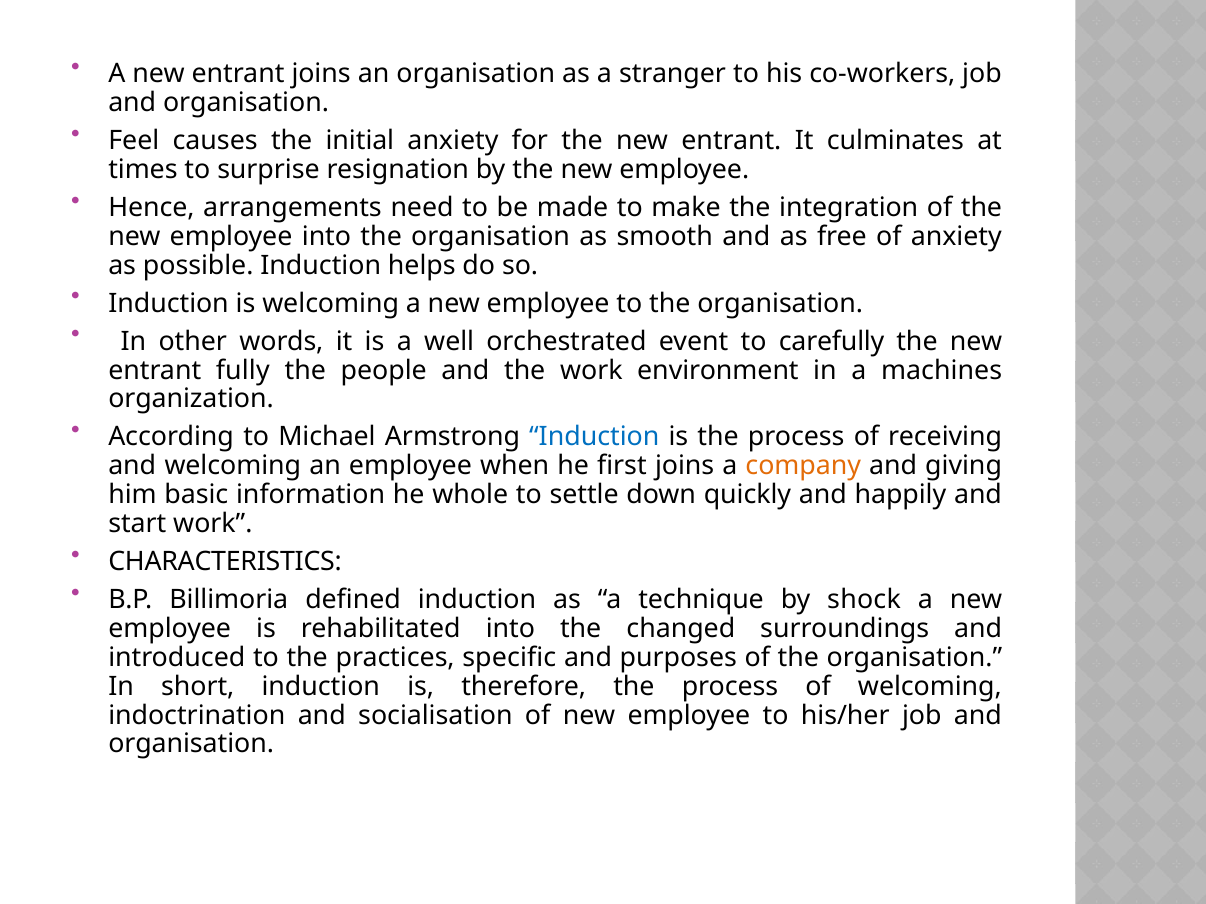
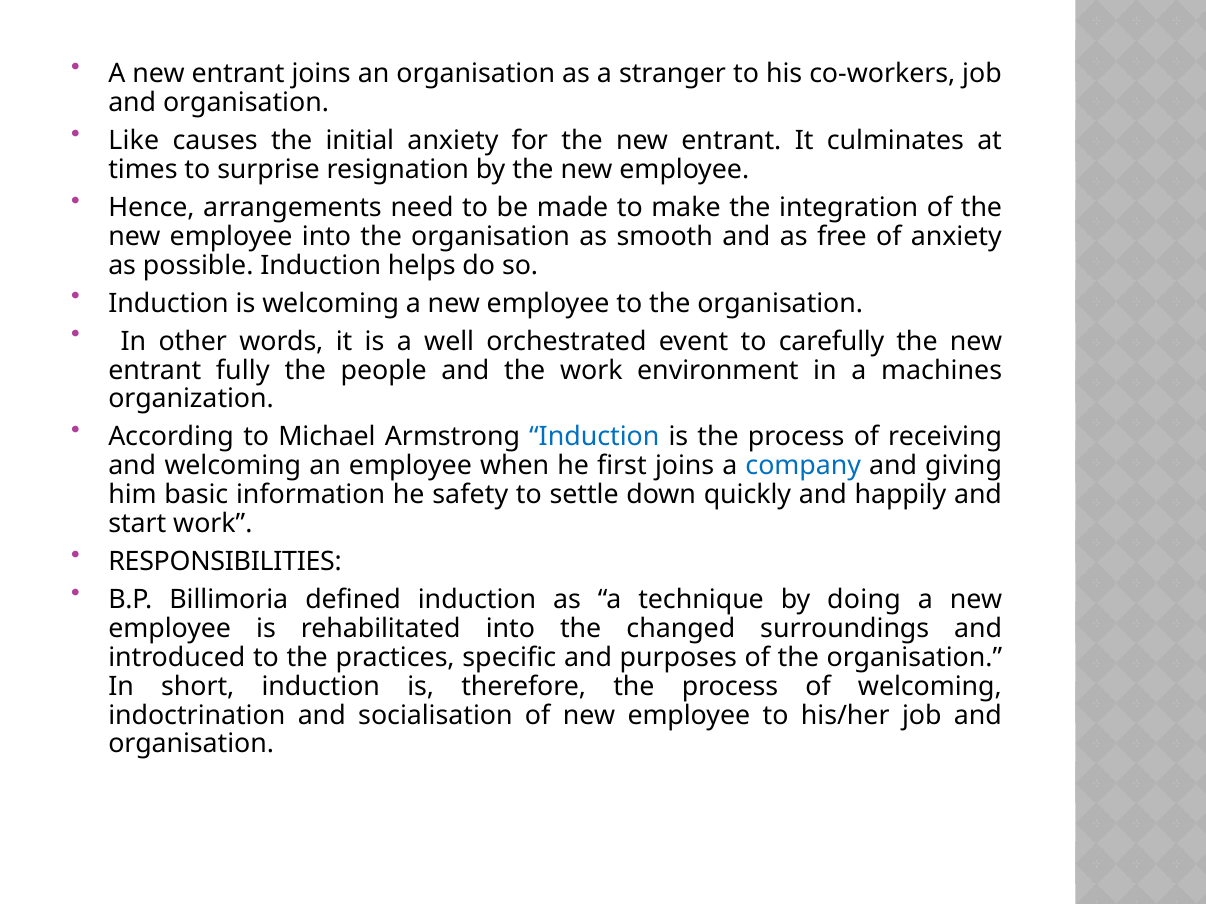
Feel: Feel -> Like (134, 141)
company colour: orange -> blue (803, 466)
whole: whole -> safety (470, 495)
CHARACTERISTICS: CHARACTERISTICS -> RESPONSIBILITIES (225, 562)
shock: shock -> doing (864, 600)
